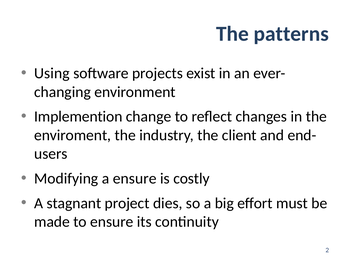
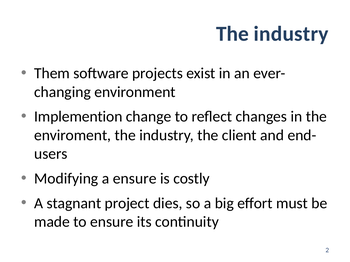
patterns: patterns -> industry (291, 34)
Using: Using -> Them (52, 73)
